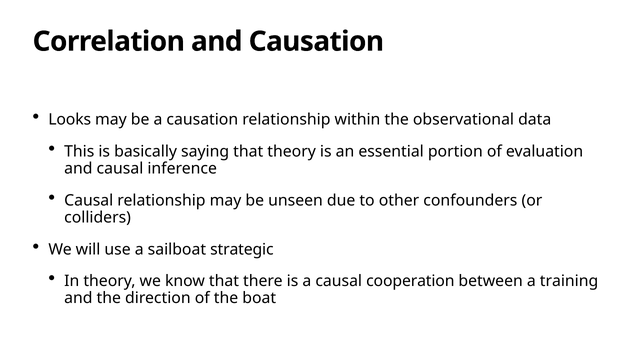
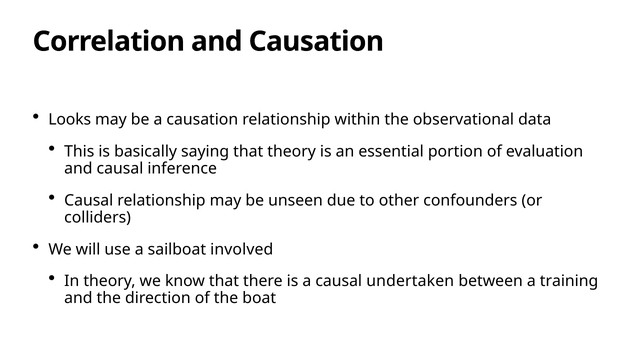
strategic: strategic -> involved (242, 250)
cooperation: cooperation -> undertaken (410, 282)
